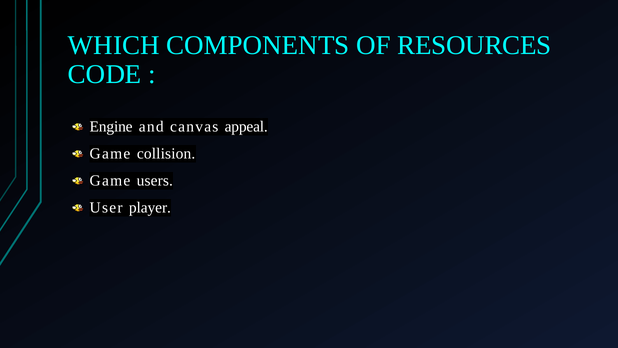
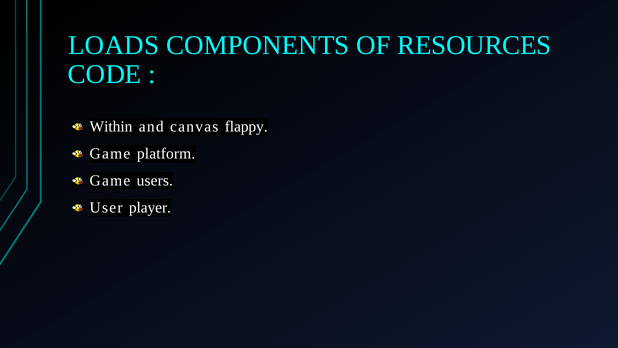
WHICH: WHICH -> LOADS (114, 45)
Engine: Engine -> Within (111, 127)
appeal: appeal -> flappy (246, 127)
collision: collision -> platform (166, 154)
